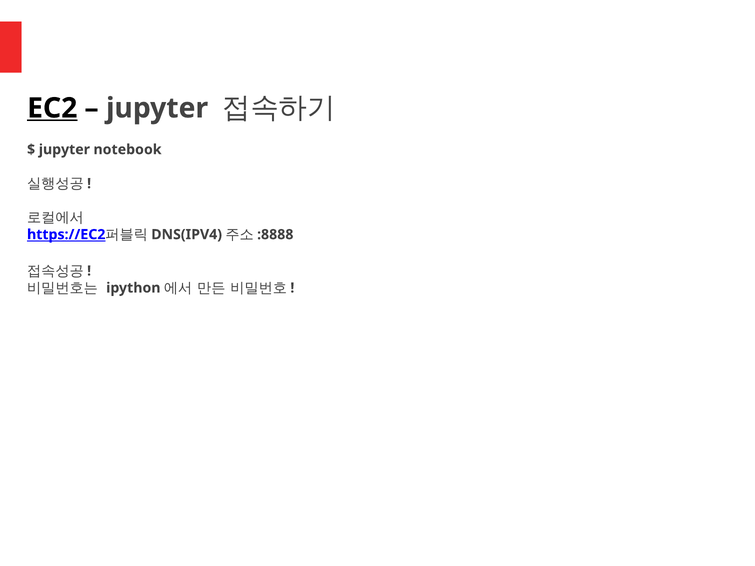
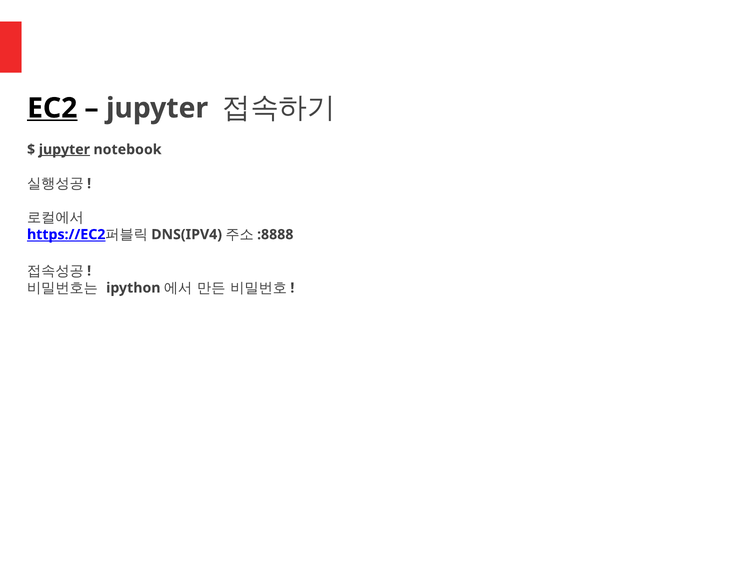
jupyter underline: none -> present (64, 150)
